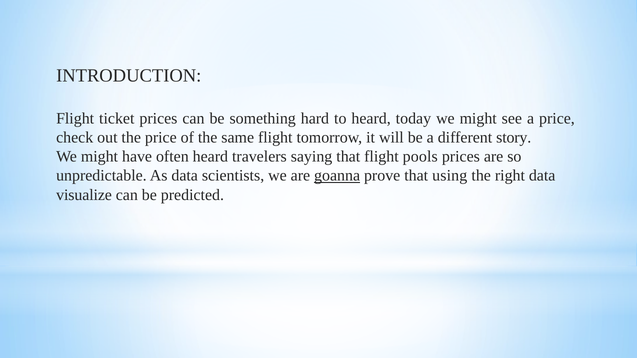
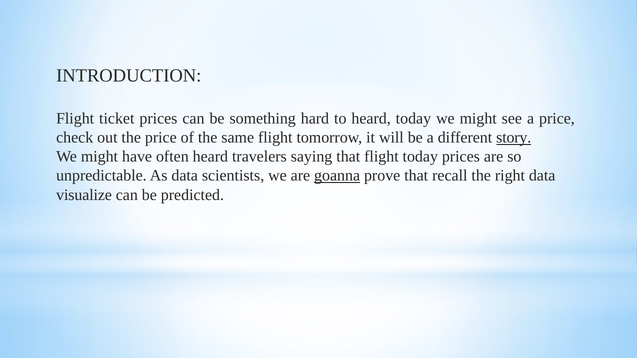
story underline: none -> present (514, 138)
flight pools: pools -> today (420, 157)
using: using -> recall (450, 176)
